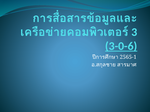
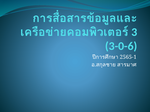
3-0-6 underline: present -> none (121, 46)
